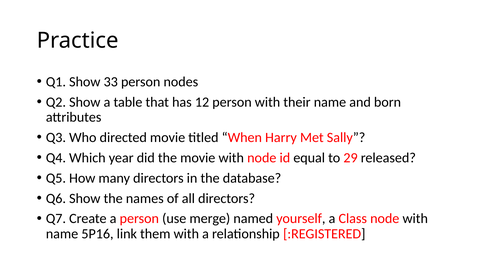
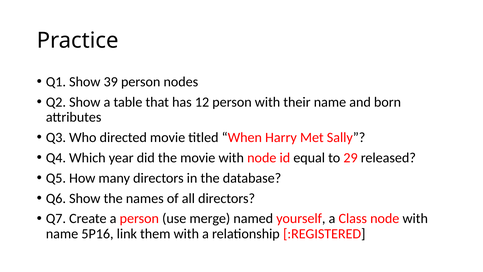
33: 33 -> 39 (111, 82)
